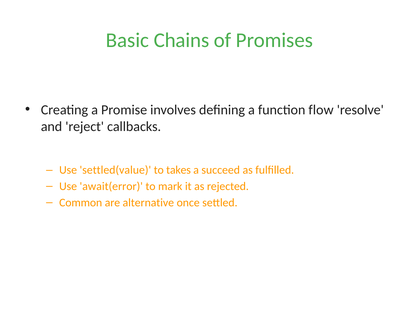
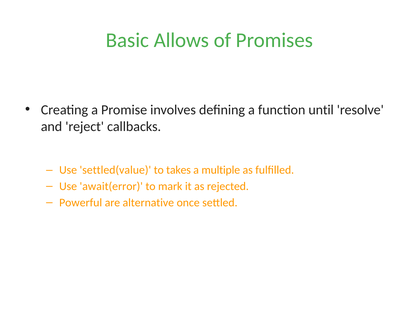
Chains: Chains -> Allows (181, 40)
flow: flow -> until (321, 110)
succeed: succeed -> multiple (221, 170)
Common: Common -> Powerful (81, 203)
